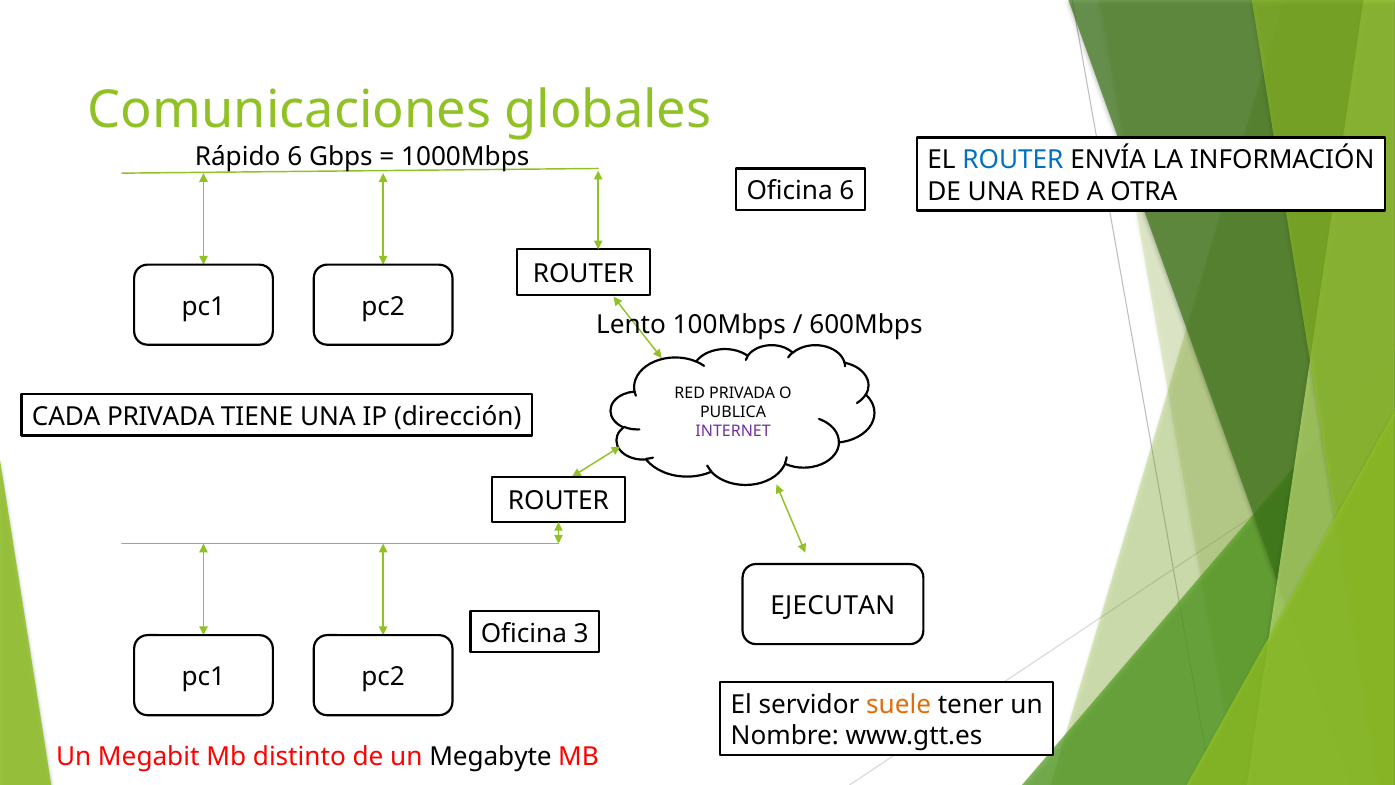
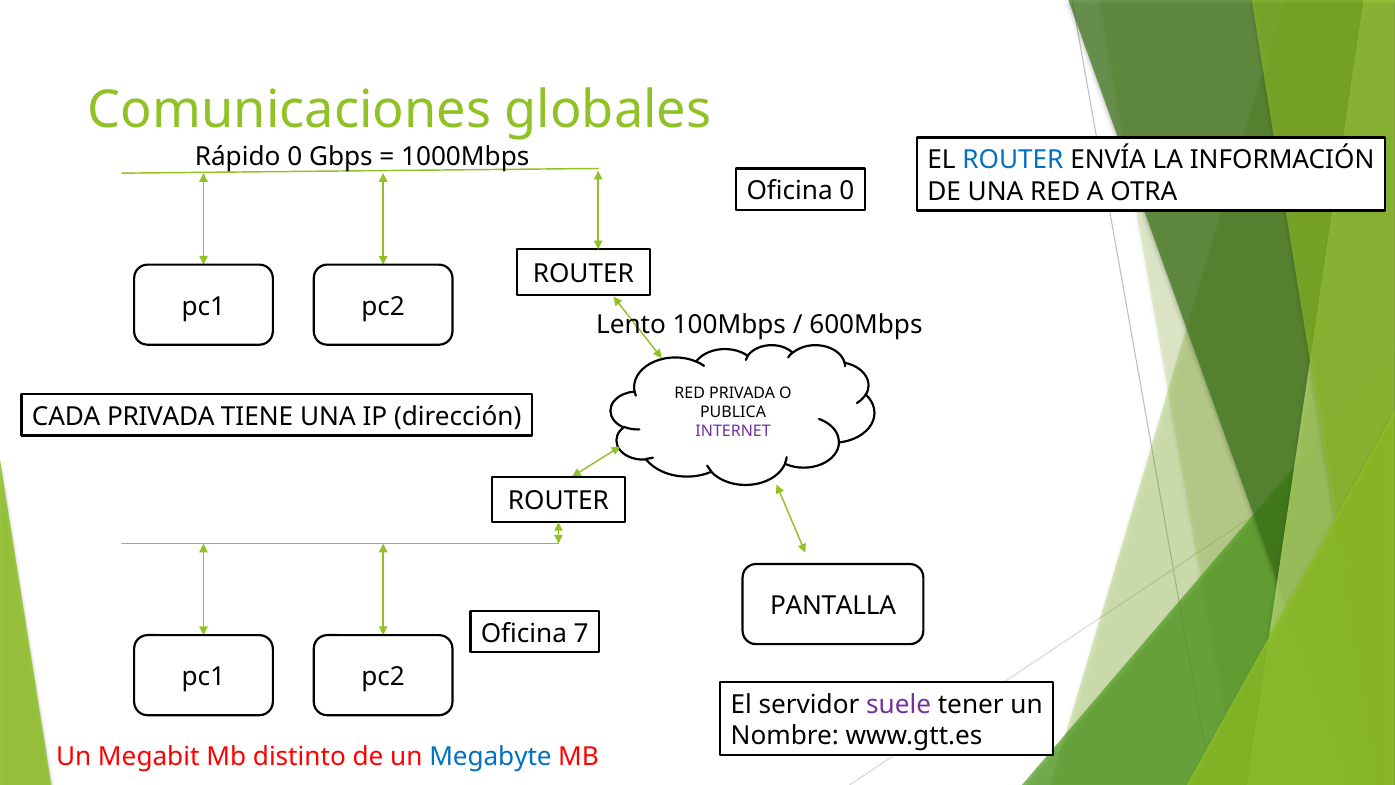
Rápido 6: 6 -> 0 (295, 157)
Oficina 6: 6 -> 0 (847, 191)
EJECUTAN: EJECUTAN -> PANTALLA (833, 606)
3: 3 -> 7 (581, 633)
suele colour: orange -> purple (899, 704)
Megabyte colour: black -> blue (490, 757)
